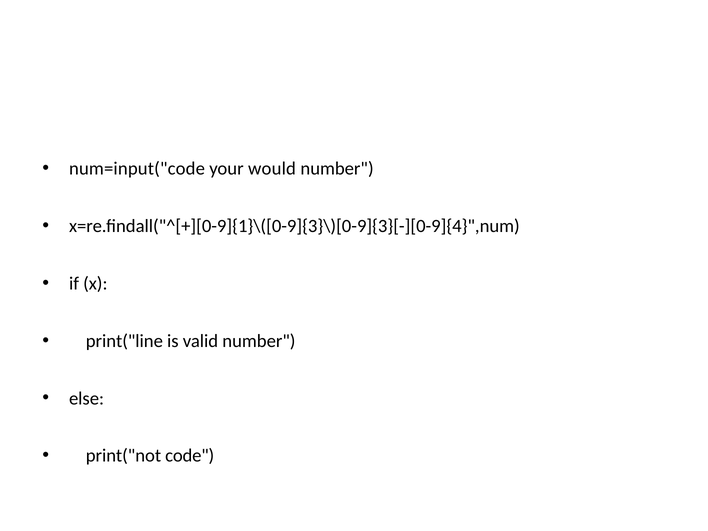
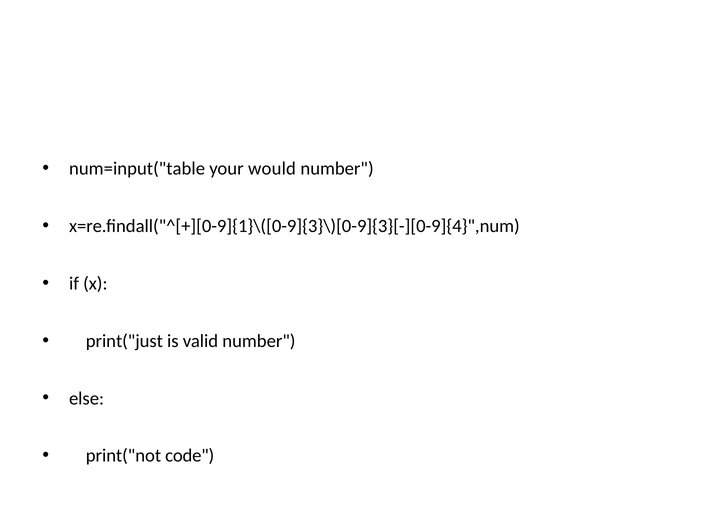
num=input("code: num=input("code -> num=input("table (137, 169)
print("line: print("line -> print("just (124, 341)
